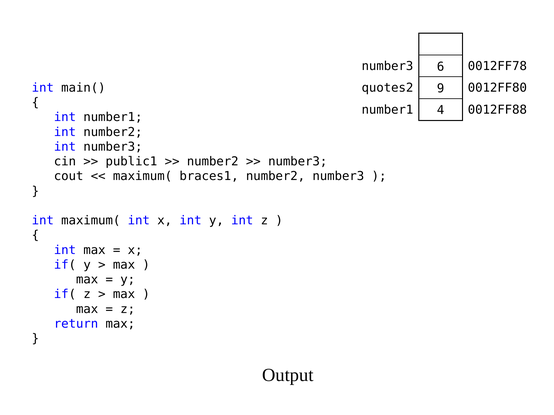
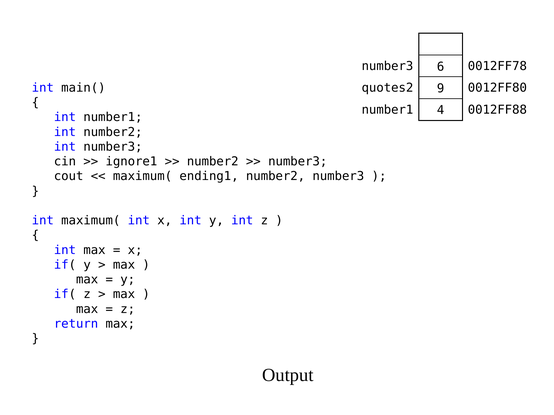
public1: public1 -> ignore1 (131, 162)
braces1: braces1 -> ending1 (209, 176)
